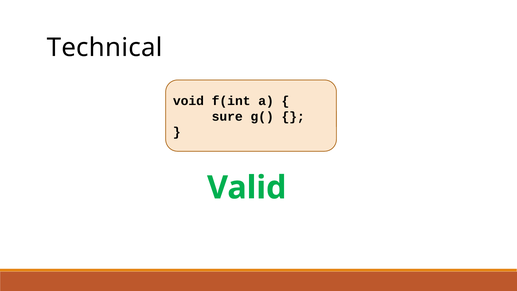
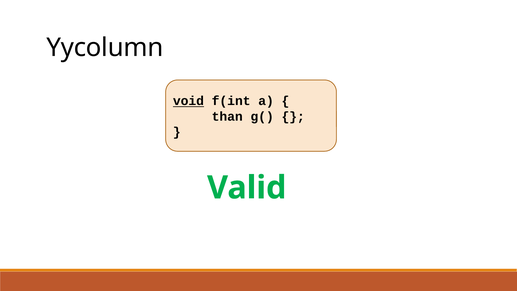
Technical: Technical -> Yycolumn (105, 48)
void underline: none -> present (188, 101)
sure: sure -> than (227, 116)
